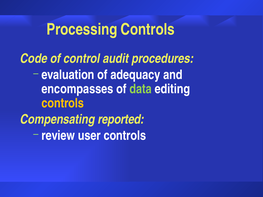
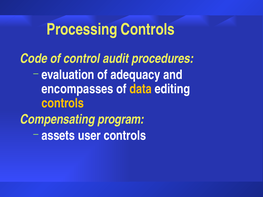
data colour: light green -> yellow (141, 89)
reported: reported -> program (121, 119)
review: review -> assets (58, 136)
